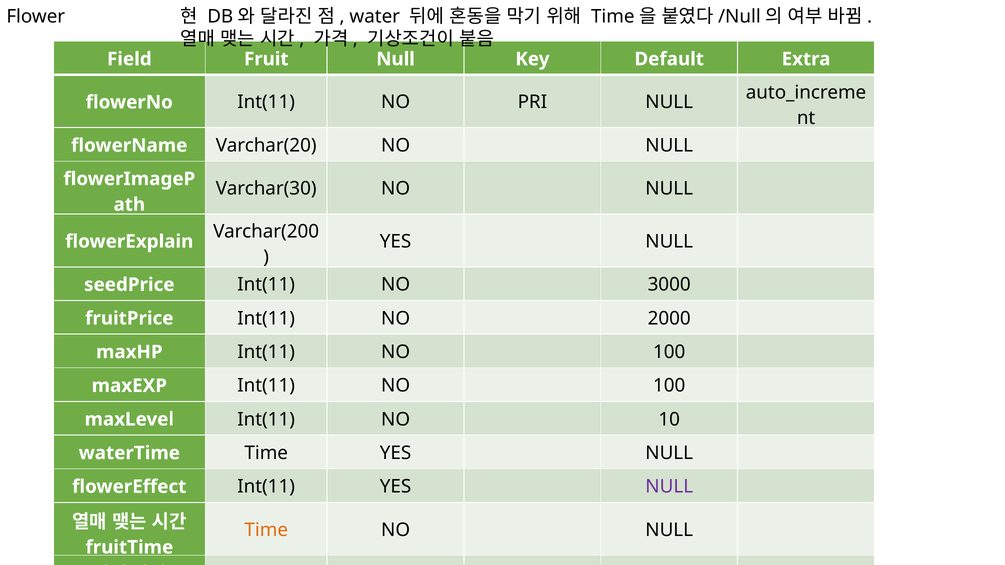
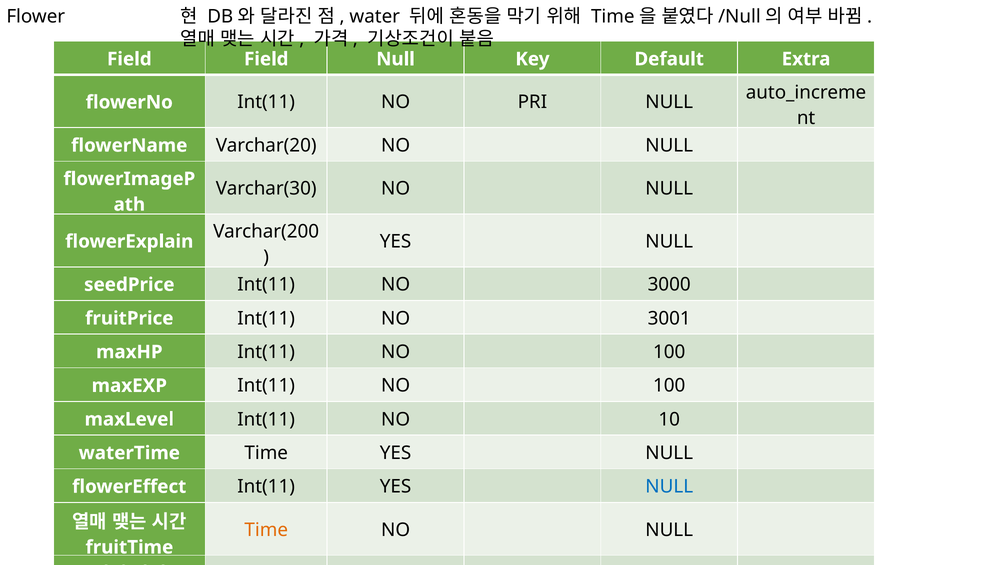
Field Fruit: Fruit -> Field (266, 59)
2000: 2000 -> 3001 (669, 319)
NULL colour: purple -> blue (669, 487)
